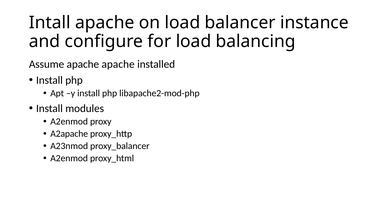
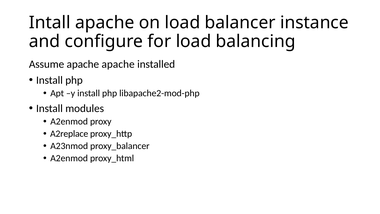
A2apache: A2apache -> A2replace (69, 134)
